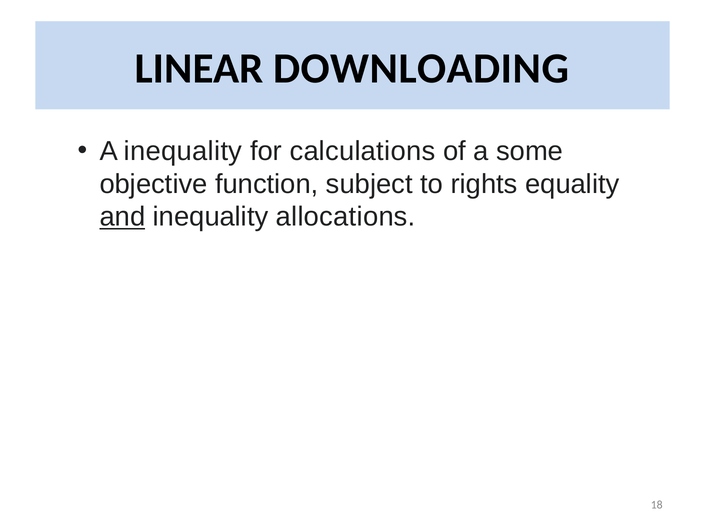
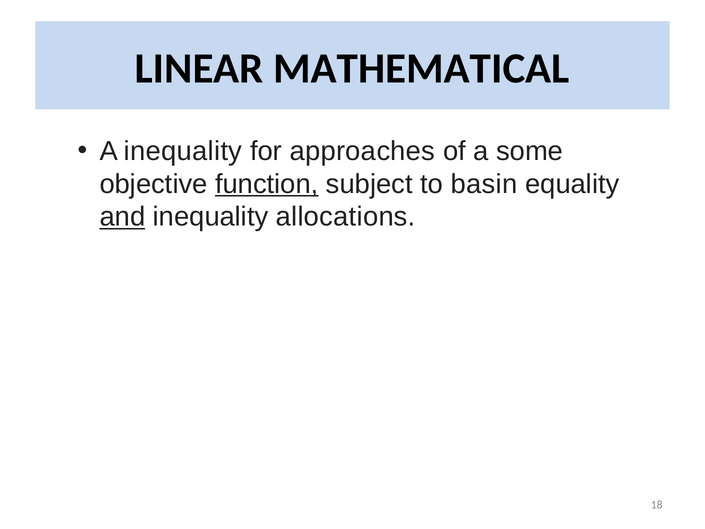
DOWNLOADING: DOWNLOADING -> MATHEMATICAL (421, 68)
calculations: calculations -> approaches (362, 151)
function underline: none -> present (267, 184)
rights: rights -> basin (484, 184)
